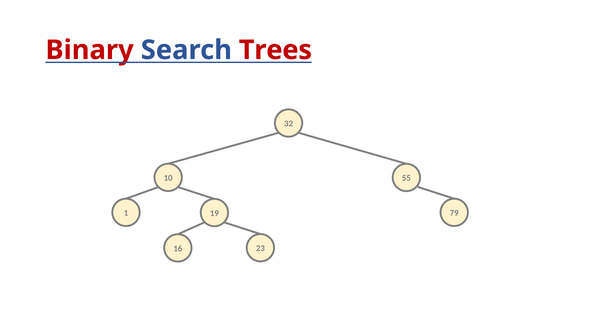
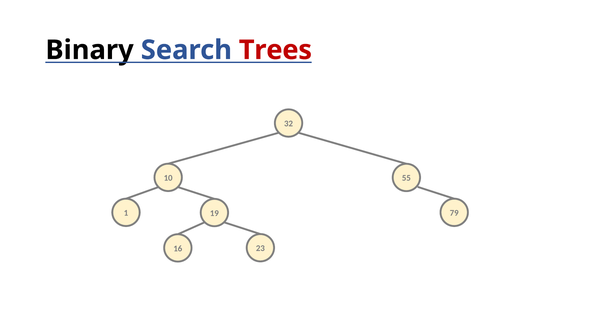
Binary colour: red -> black (90, 50)
